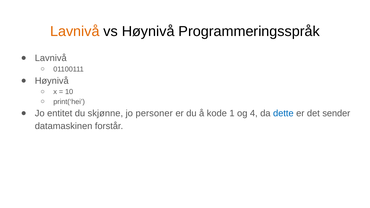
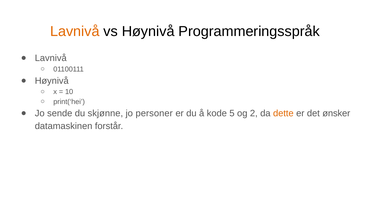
entitet: entitet -> sende (60, 113)
1: 1 -> 5 (232, 113)
4: 4 -> 2 (254, 113)
dette colour: blue -> orange (283, 113)
sender: sender -> ønsker (336, 113)
